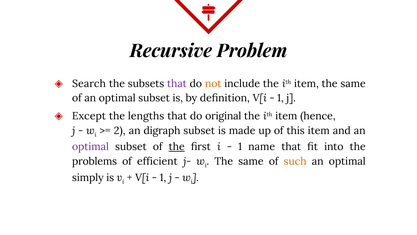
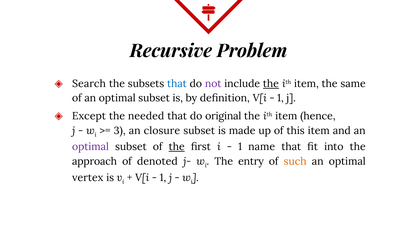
that colour: purple -> blue (177, 84)
not colour: orange -> purple (213, 84)
the underline: none -> present (271, 84)
lengths: lengths -> needed (146, 116)
2: 2 -> 3 (120, 130)
digraph: digraph -> closure (162, 130)
problems: problems -> approach (95, 161)
efficient: efficient -> denoted (157, 161)
same: same -> entry (251, 161)
simply: simply -> vertex (88, 177)
